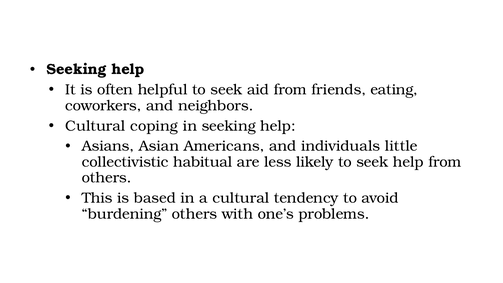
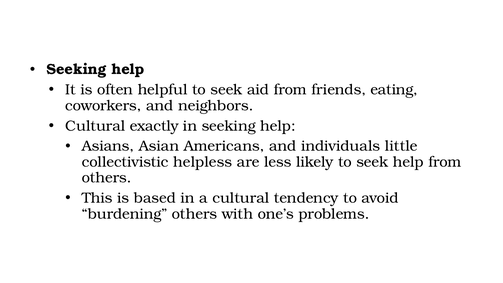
coping: coping -> exactly (154, 126)
habitual: habitual -> helpless (203, 162)
